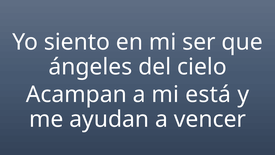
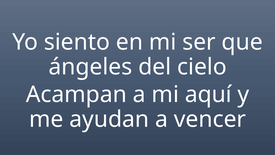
está: está -> aquí (208, 94)
